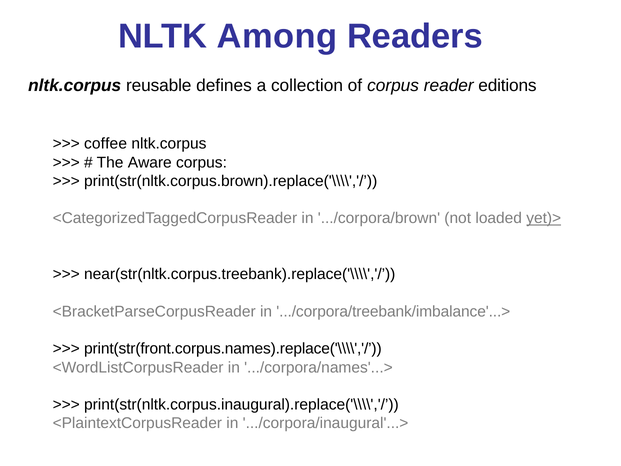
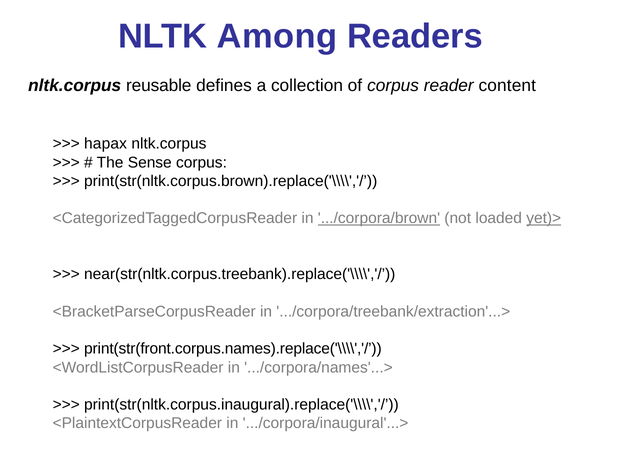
editions: editions -> content (507, 85)
coffee: coffee -> hapax (106, 144)
Aware: Aware -> Sense (150, 162)
.../corpora/brown underline: none -> present (379, 218)
.../corpora/treebank/imbalance'...>: .../corpora/treebank/imbalance'...> -> .../corpora/treebank/extraction'...> (393, 311)
